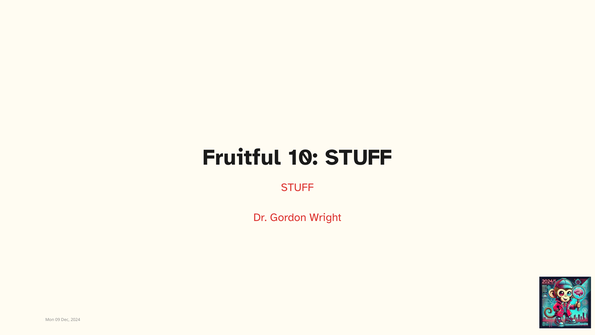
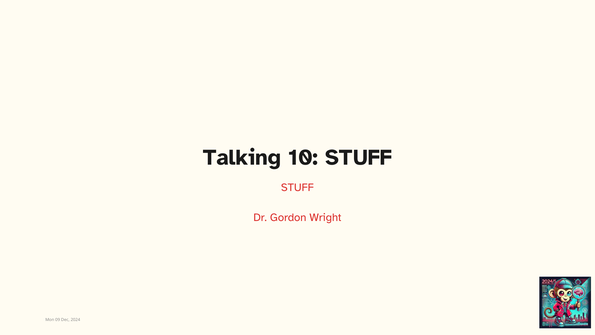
Fruitful: Fruitful -> Talking (242, 157)
